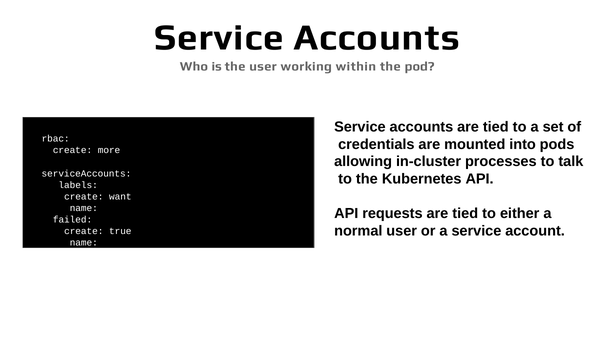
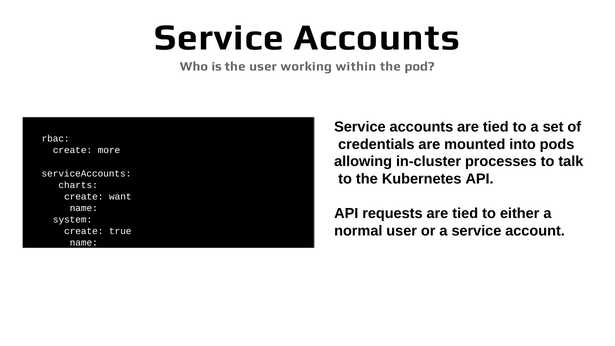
labels: labels -> charts (78, 185)
failed: failed -> system (73, 220)
